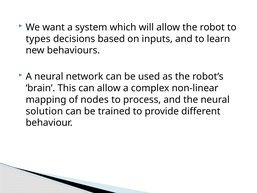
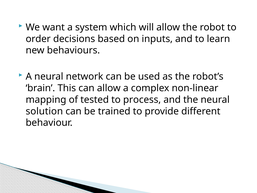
types: types -> order (38, 39)
nodes: nodes -> tested (95, 99)
